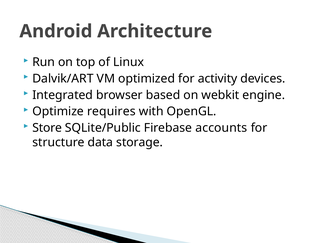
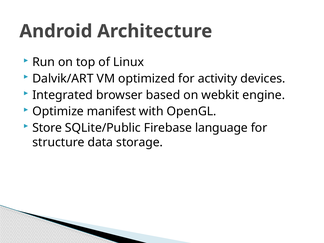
requires: requires -> manifest (111, 111)
accounts: accounts -> language (221, 128)
